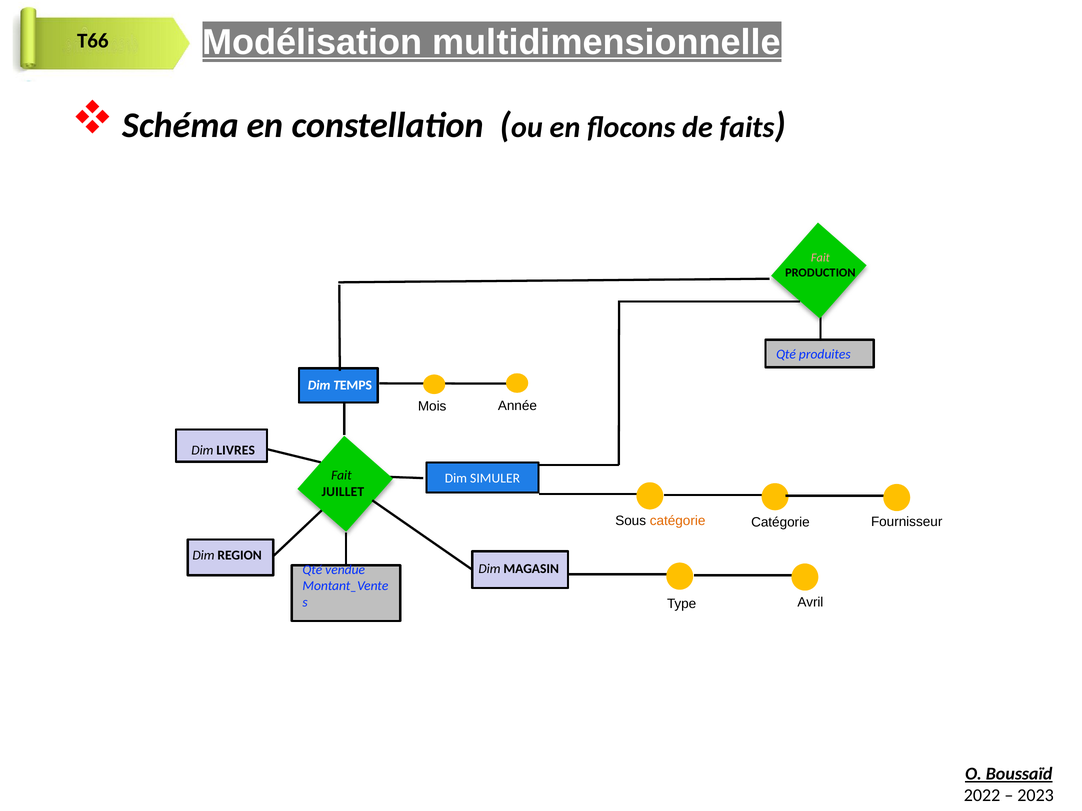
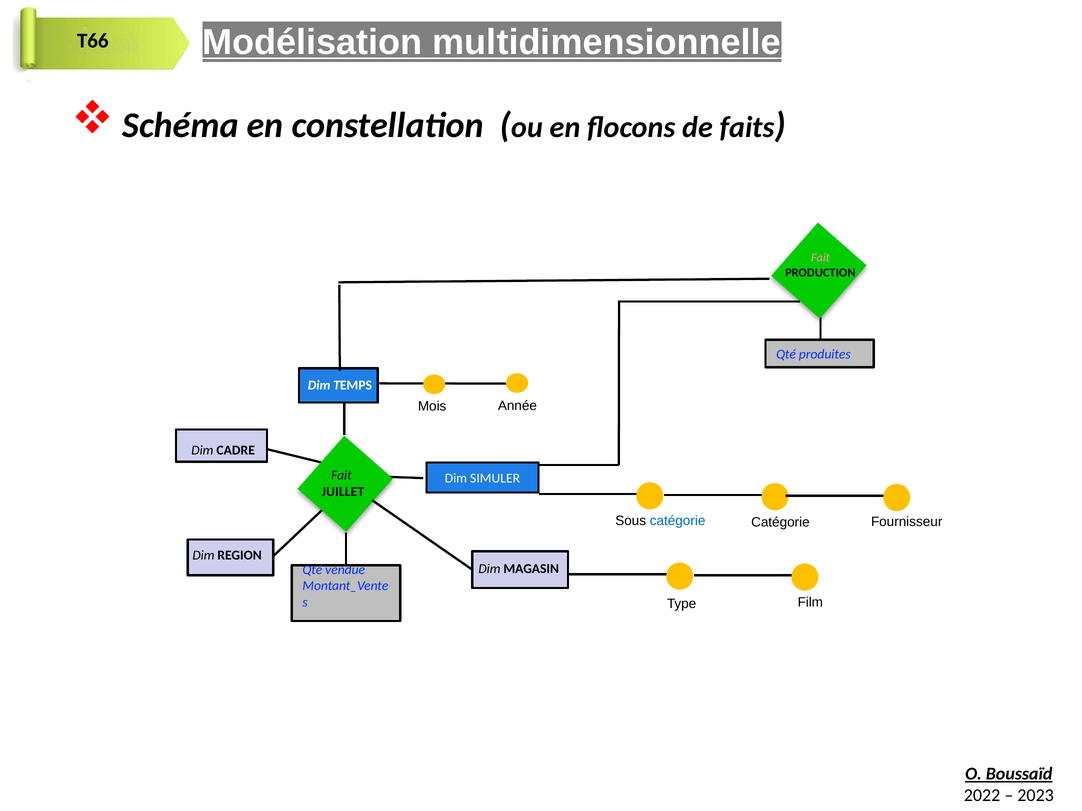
LIVRES: LIVRES -> CADRE (236, 450)
catégorie colour: orange -> blue (678, 521)
Avril: Avril -> Film (810, 603)
